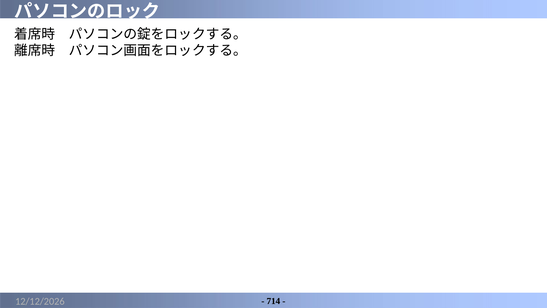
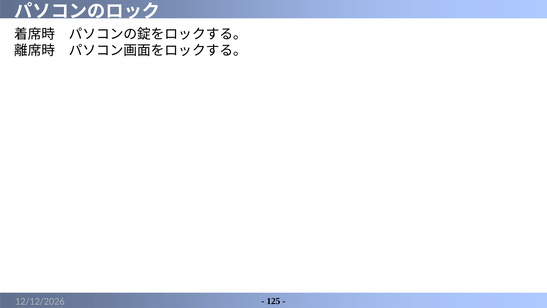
714: 714 -> 125 (273, 301)
